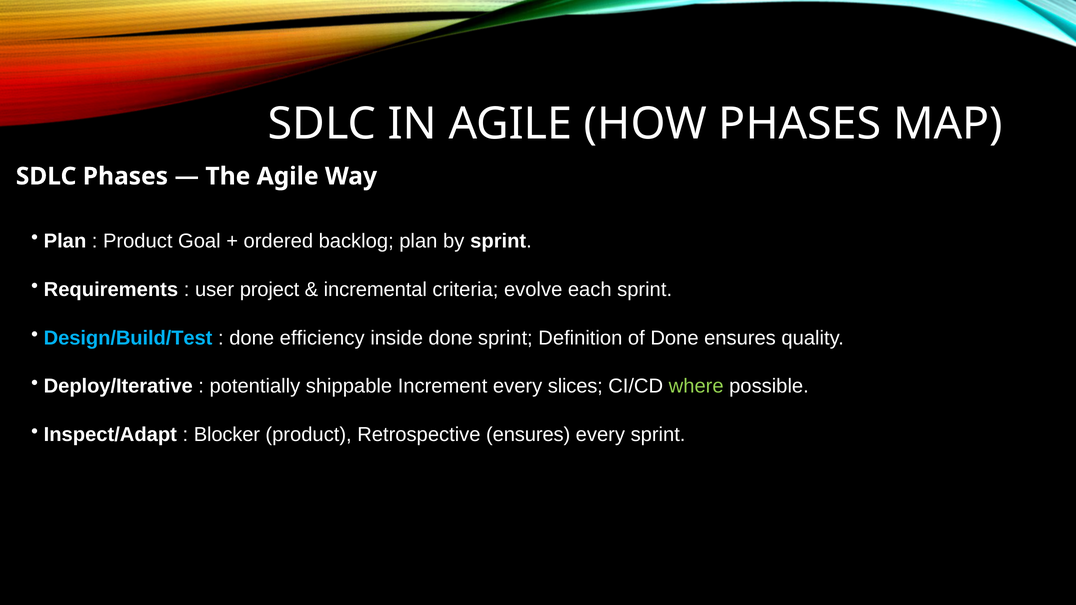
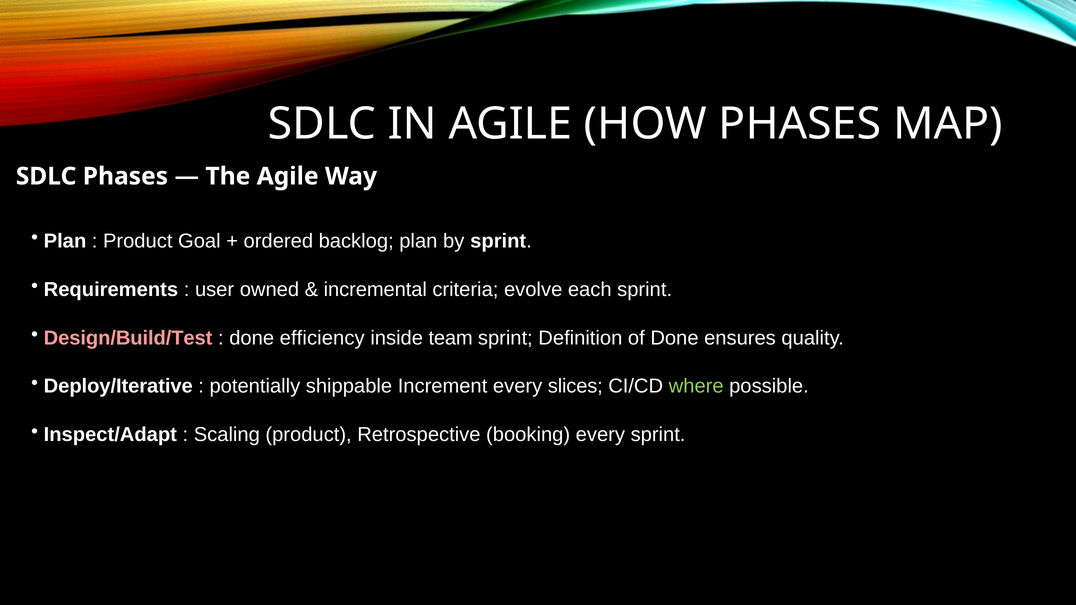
project: project -> owned (269, 290)
Design/Build/Test colour: light blue -> pink (128, 338)
inside done: done -> team (451, 338)
Blocker: Blocker -> Scaling (227, 435)
Retrospective ensures: ensures -> booking (528, 435)
